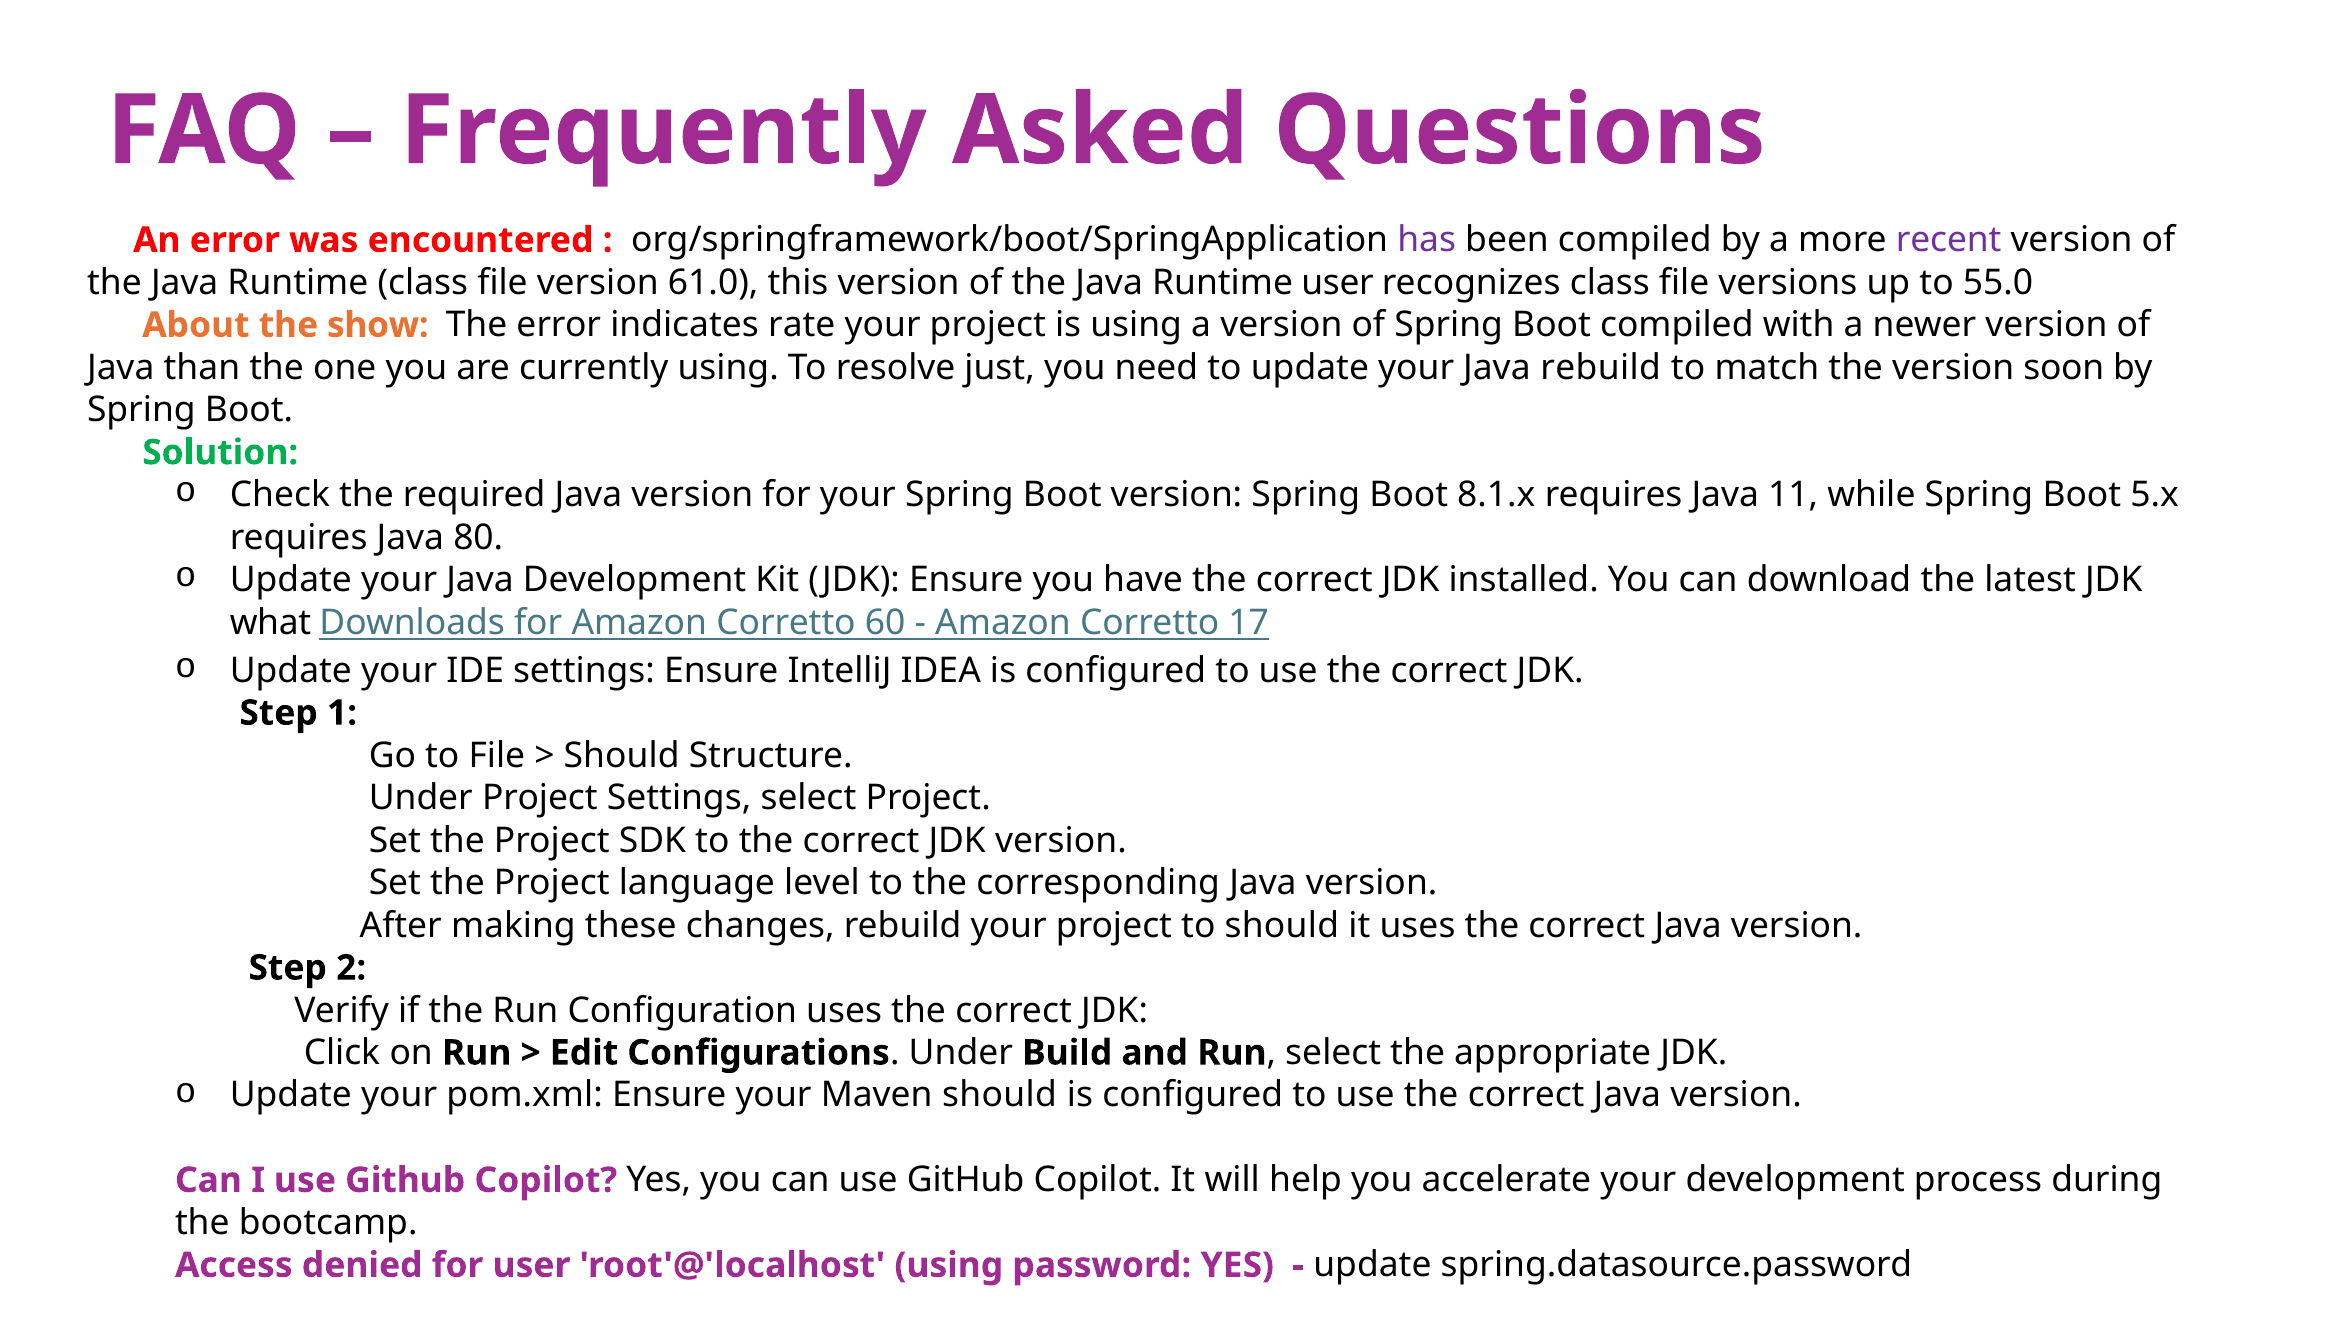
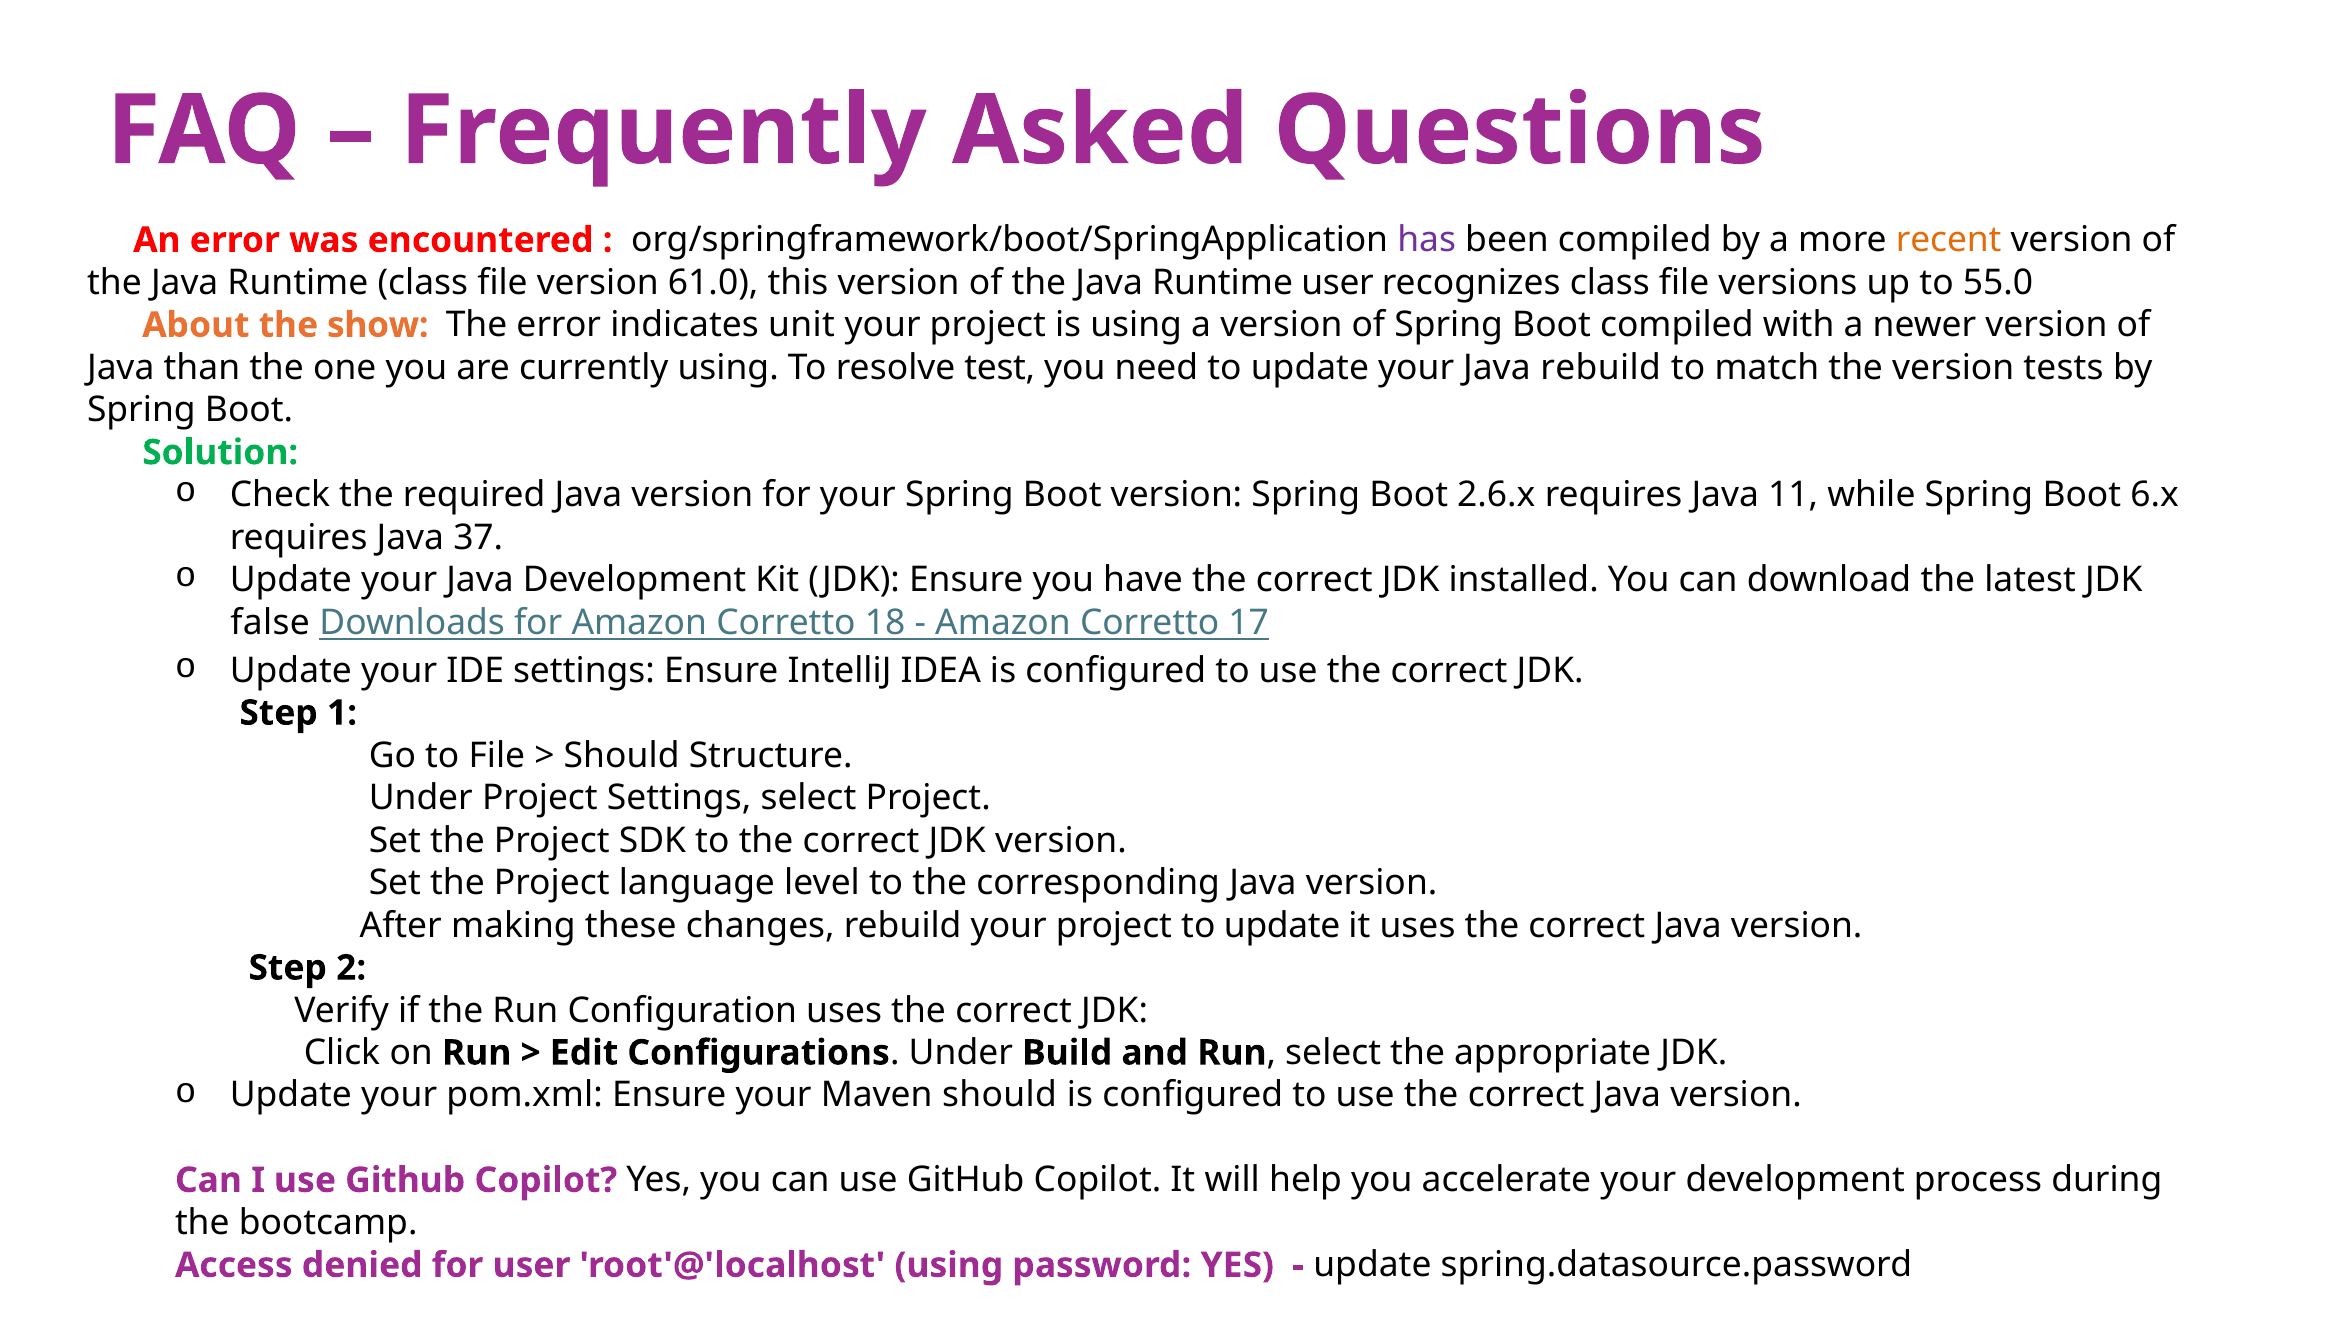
recent colour: purple -> orange (1949, 240)
rate: rate -> unit (802, 325)
just: just -> test (1000, 367)
soon: soon -> tests (2064, 367)
8.1.x: 8.1.x -> 2.6.x (1496, 495)
5.x: 5.x -> 6.x (2155, 495)
80: 80 -> 37 (478, 537)
what: what -> false (270, 622)
60: 60 -> 18 (885, 622)
project to should: should -> update (1282, 925)
